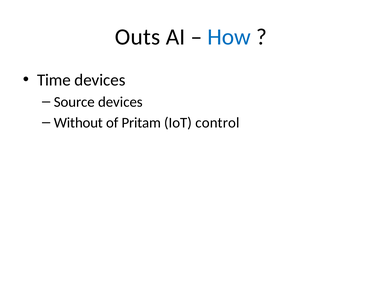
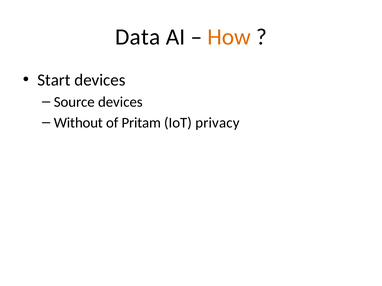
Outs: Outs -> Data (138, 37)
How colour: blue -> orange (229, 37)
Time: Time -> Start (54, 80)
control: control -> privacy (217, 123)
